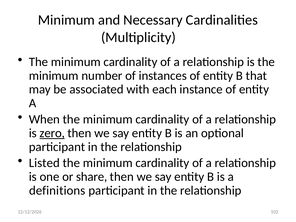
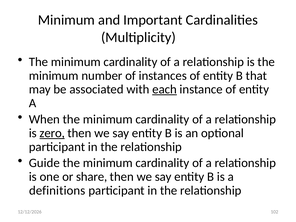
Necessary: Necessary -> Important (153, 20)
each underline: none -> present (165, 89)
Listed: Listed -> Guide (44, 163)
